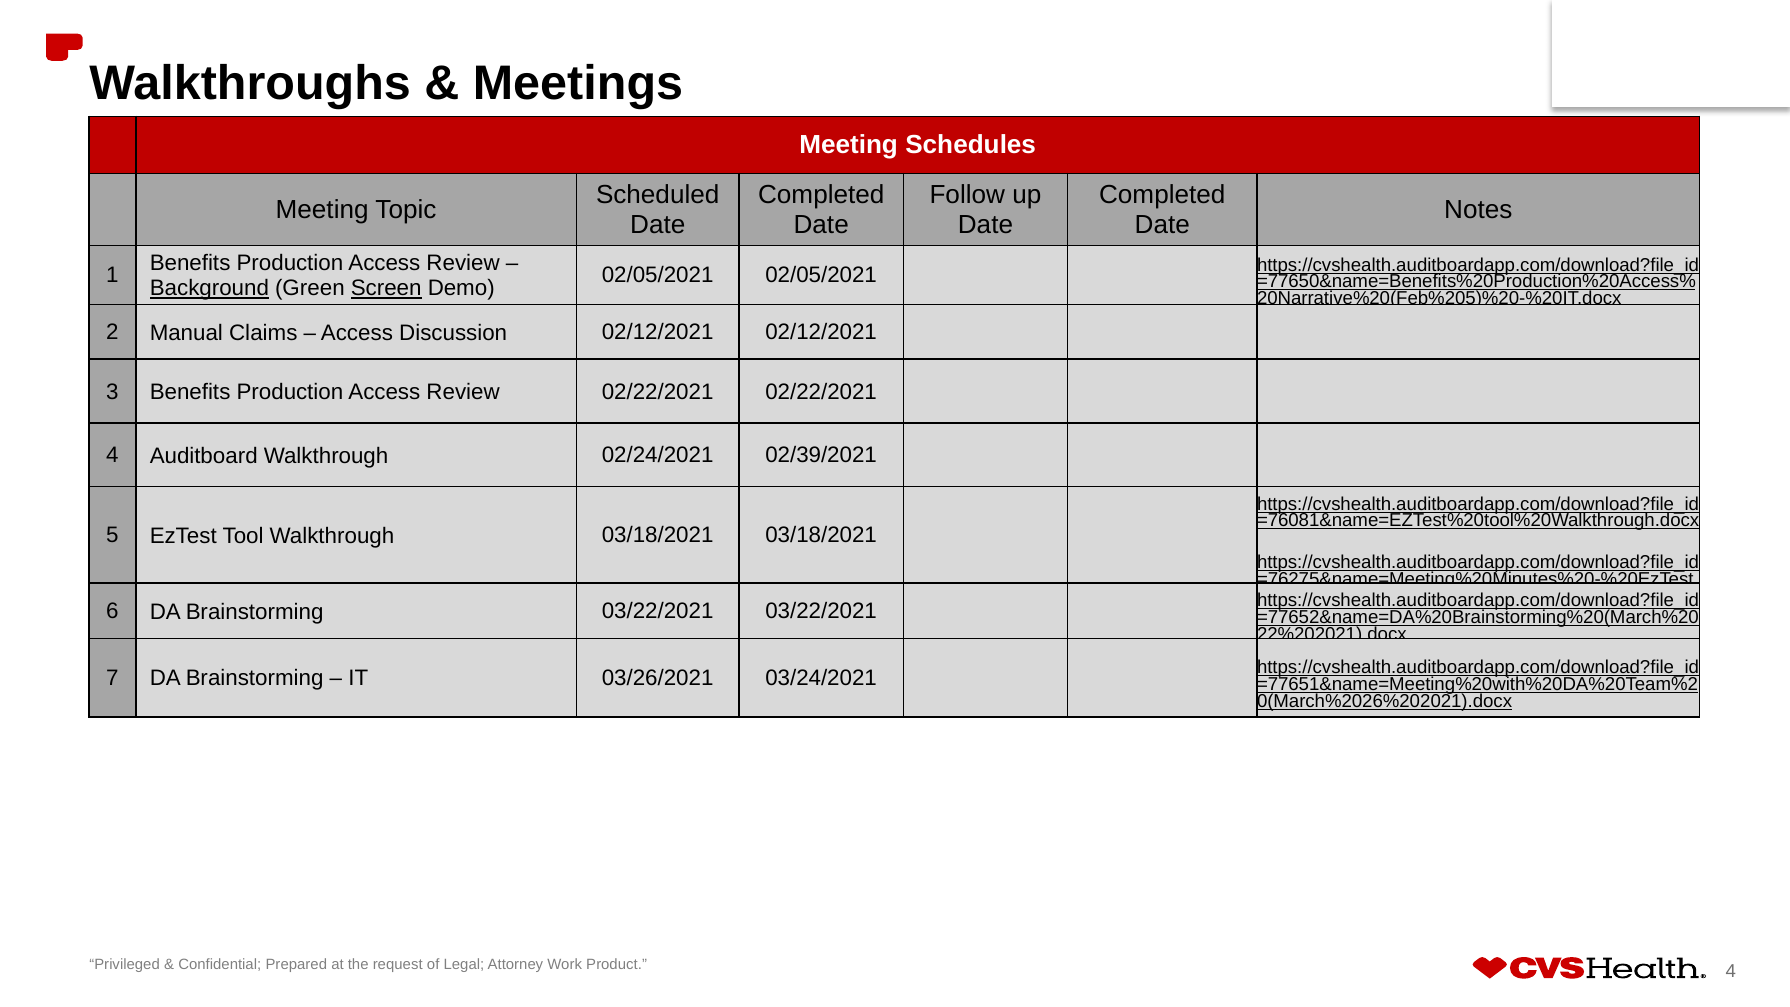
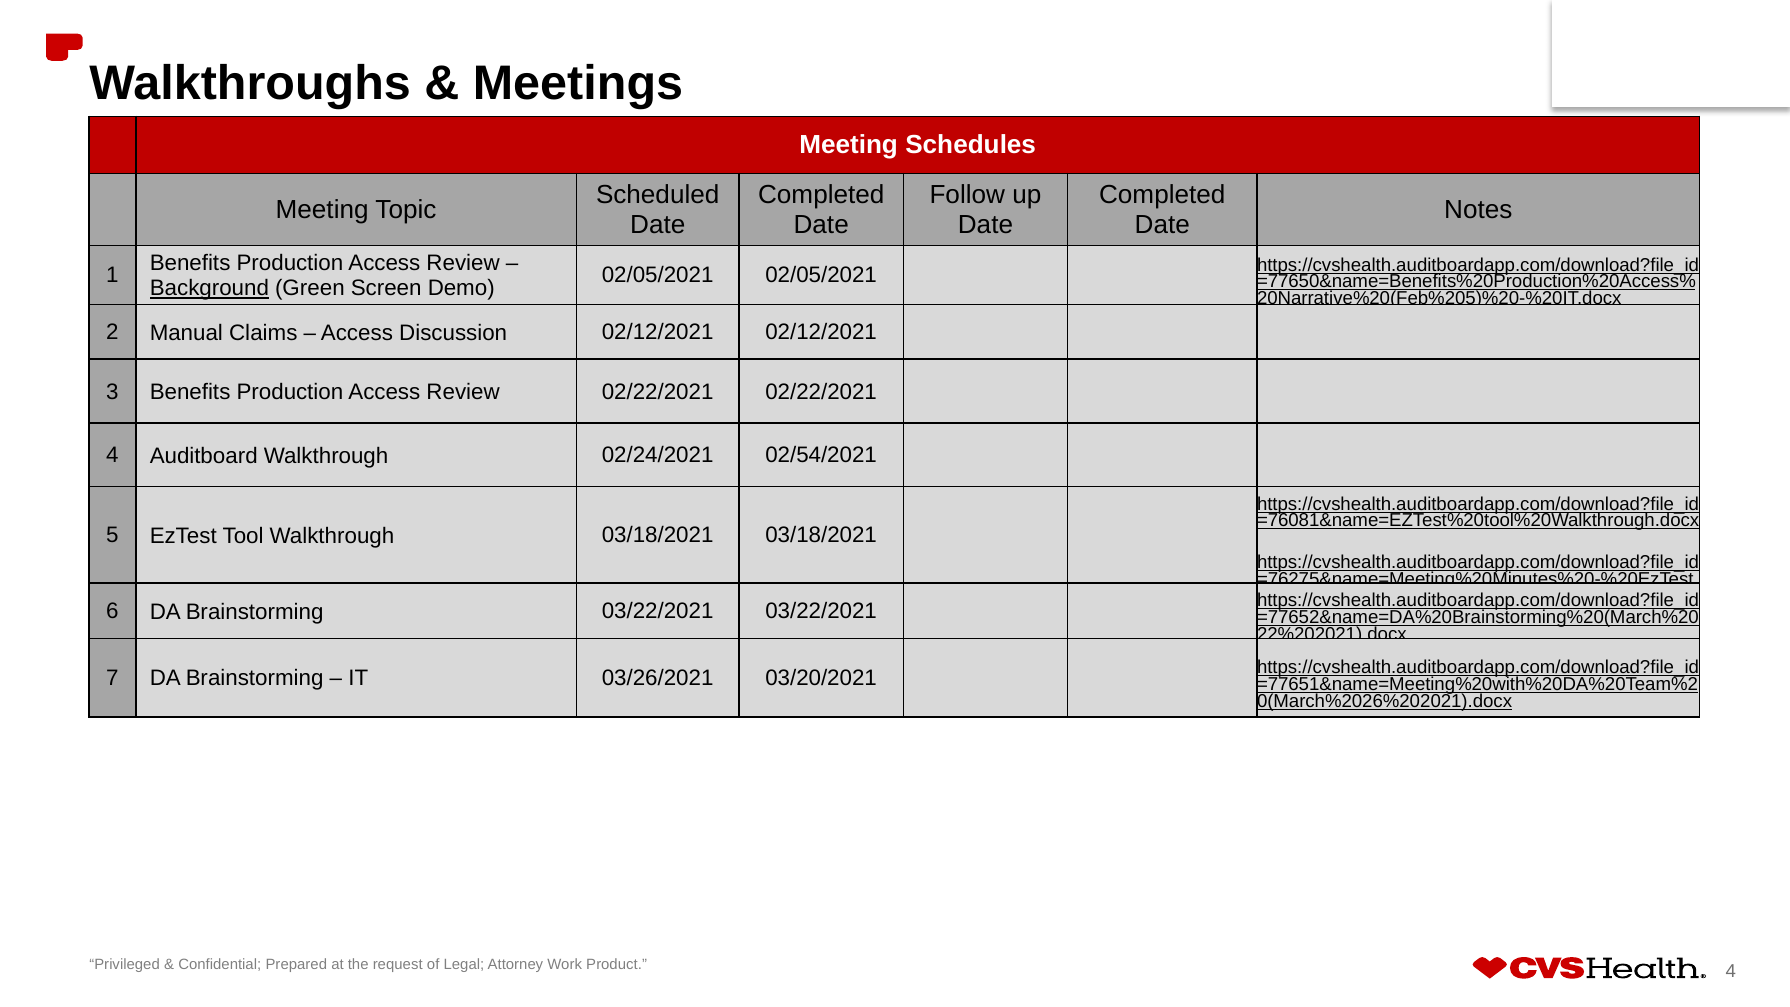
Screen underline: present -> none (386, 288)
02/39/2021: 02/39/2021 -> 02/54/2021 (821, 455)
03/24/2021: 03/24/2021 -> 03/20/2021 (821, 678)
